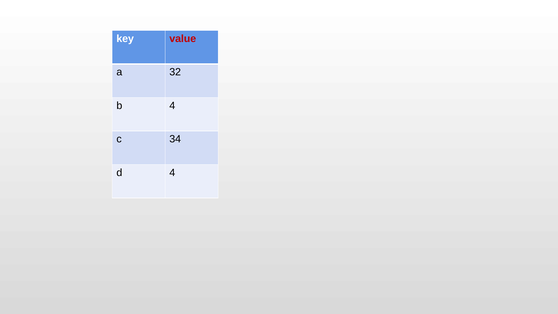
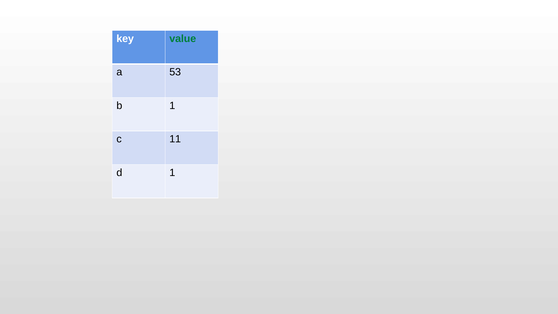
value colour: red -> green (183, 39)
32: 32 -> 53 (175, 72)
b 4: 4 -> 1 (172, 106)
34: 34 -> 11 (175, 139)
d 4: 4 -> 1 (172, 173)
